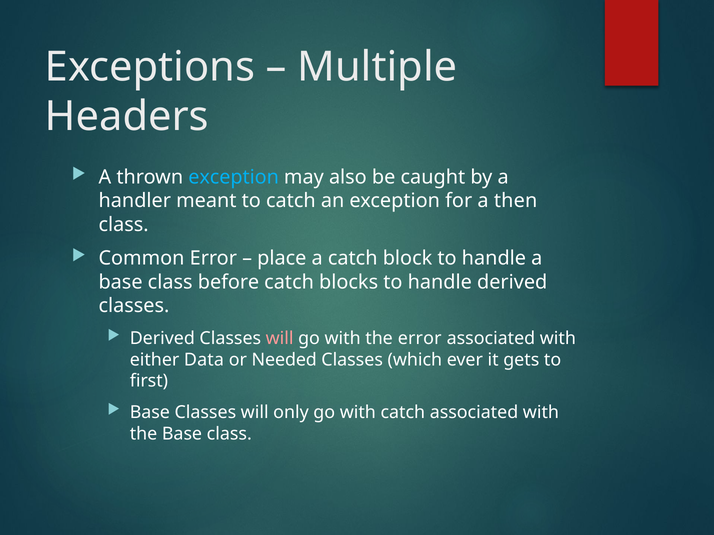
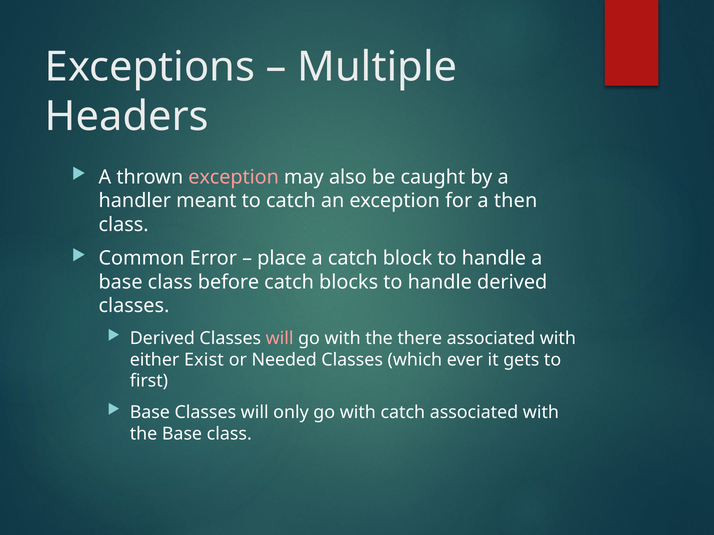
exception colour: light blue -> pink (234, 177)
the error: error -> there (420, 339)
Data: Data -> Exist (204, 360)
